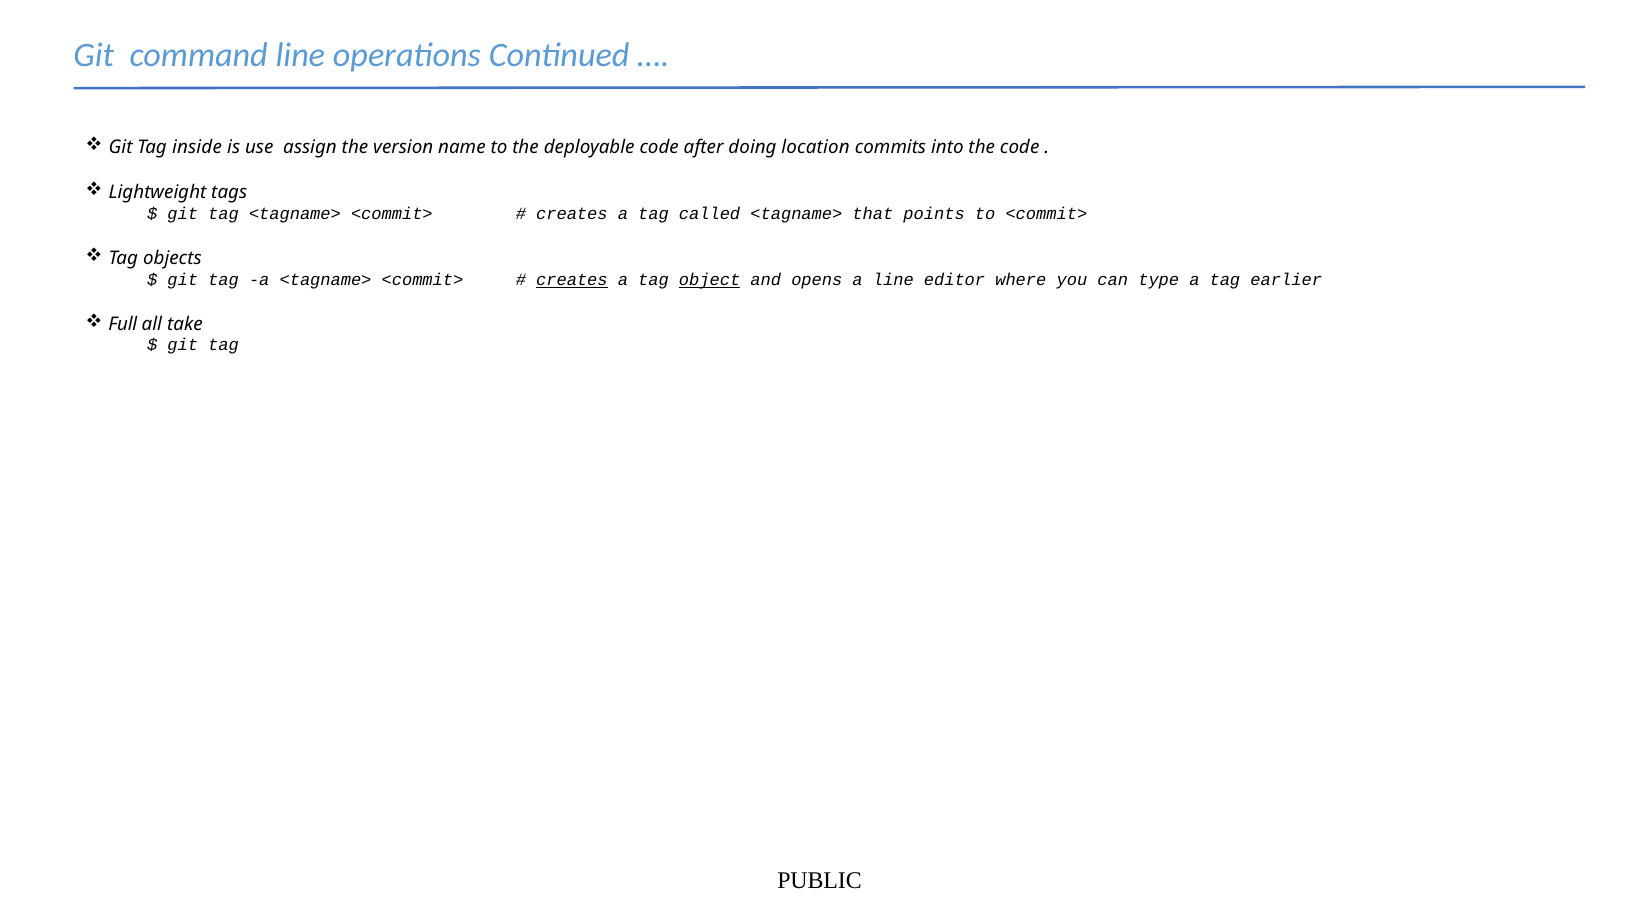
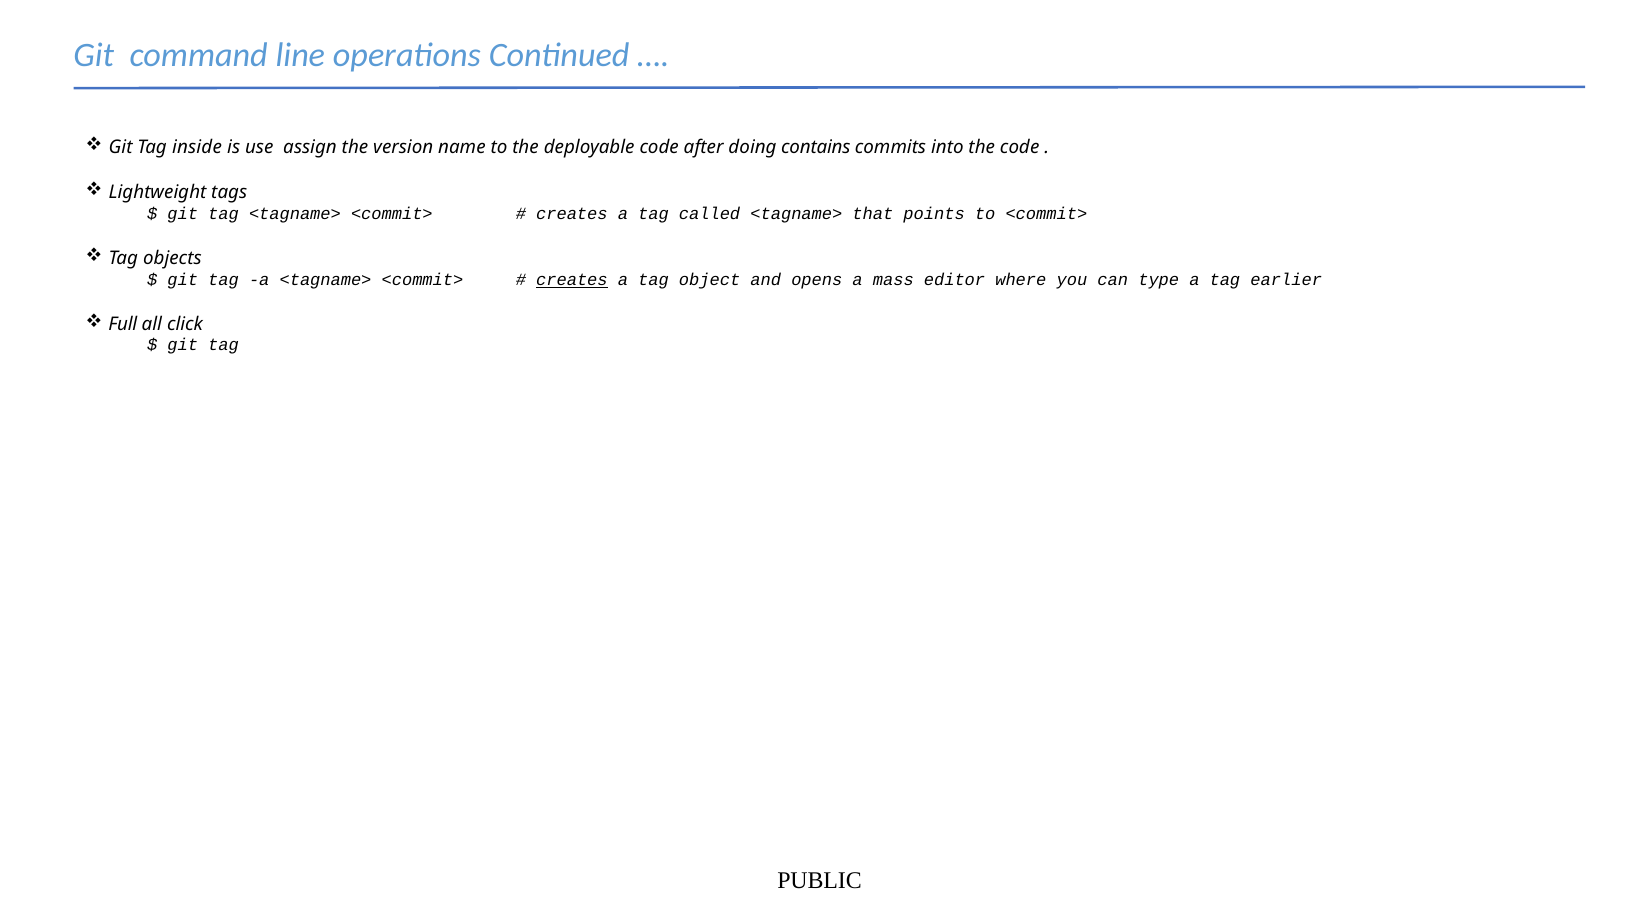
location: location -> contains (816, 148)
object underline: present -> none (710, 280)
a line: line -> mass (893, 280)
take: take -> click (185, 324)
